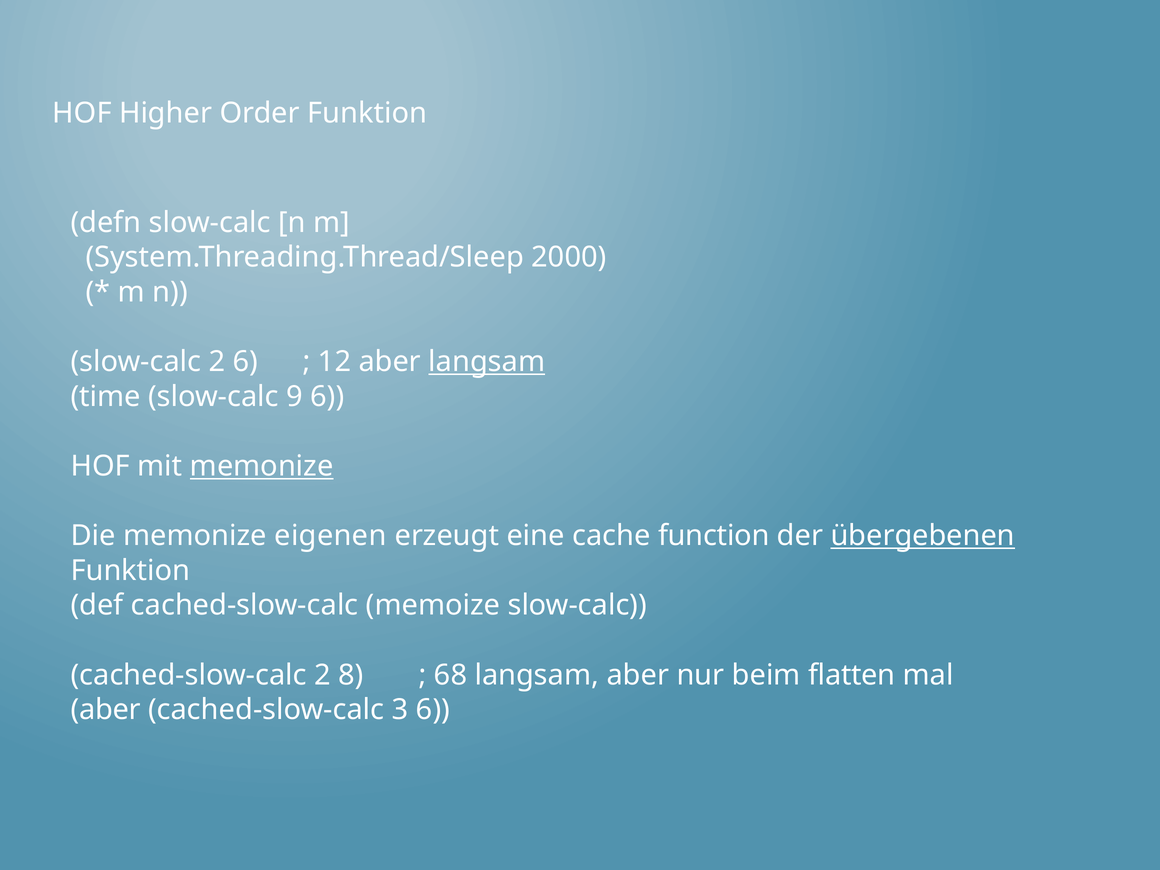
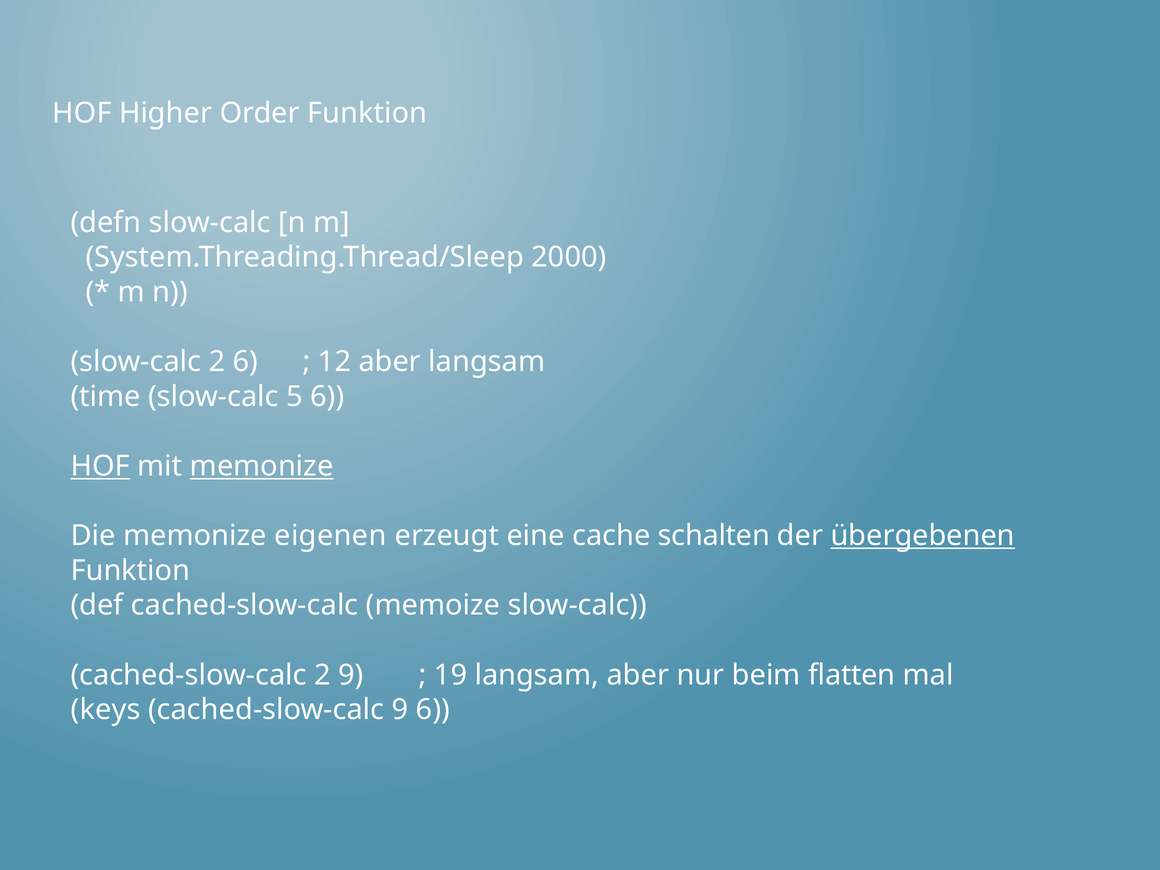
langsam underline: present -> none (487, 362)
9: 9 -> 5 (295, 397)
HOF underline: none -> present (100, 466)
function: function -> schalten (714, 536)
2 8: 8 -> 9 (351, 675)
68: 68 -> 19 (451, 675)
aber: aber -> keys (106, 710)
cached-slow-calc 3: 3 -> 9 (400, 710)
